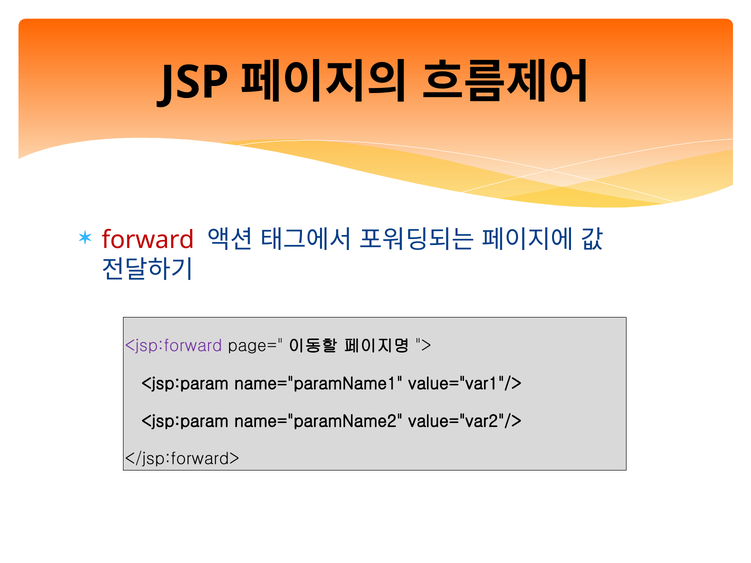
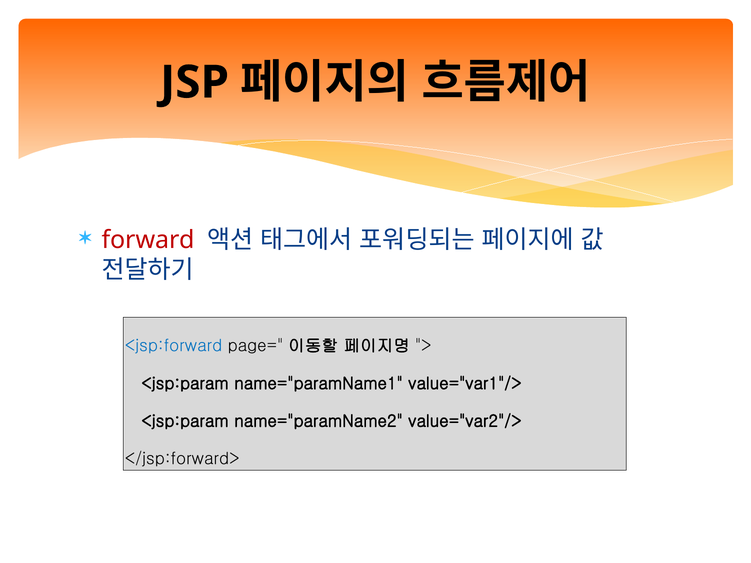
<jsp:forward colour: purple -> blue (174, 346)
